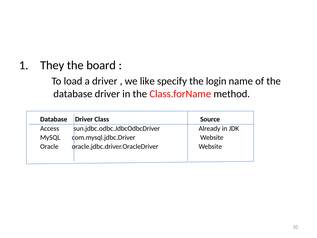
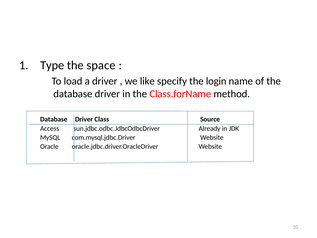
They: They -> Type (52, 65)
board: board -> space (101, 65)
